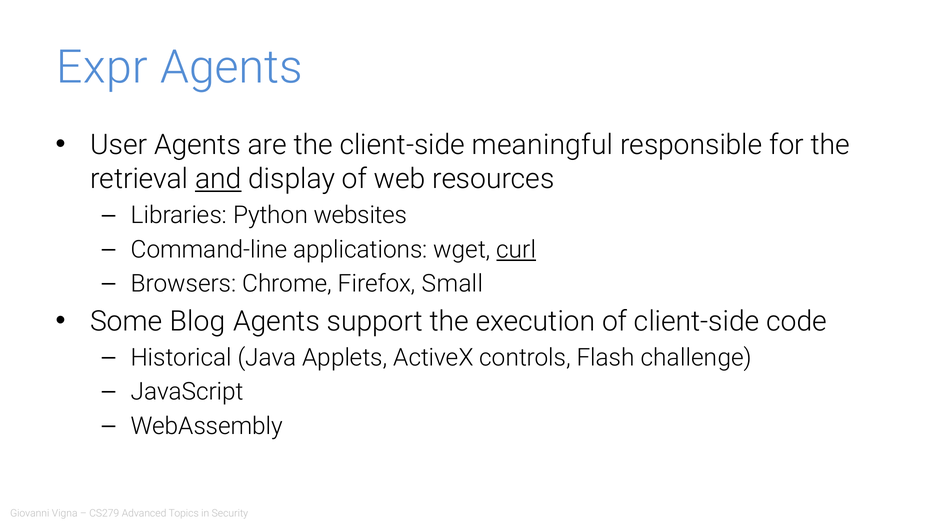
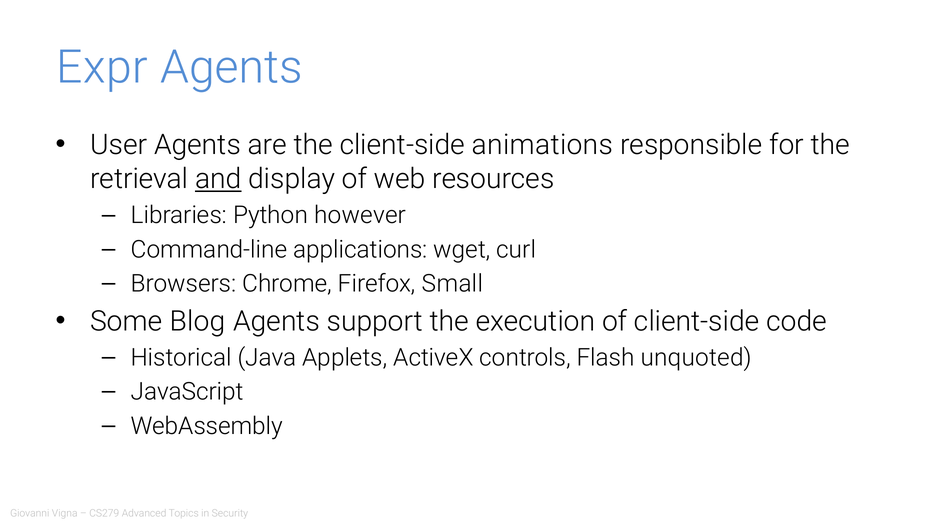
meaningful: meaningful -> animations (542, 145)
websites: websites -> however (360, 215)
curl underline: present -> none (516, 250)
challenge: challenge -> unquoted (696, 357)
